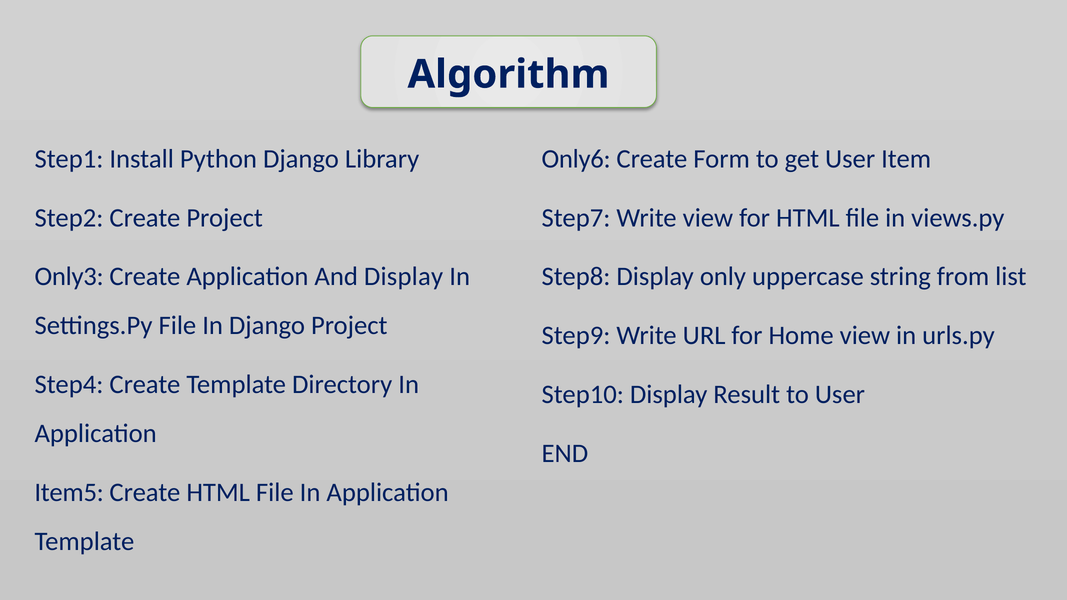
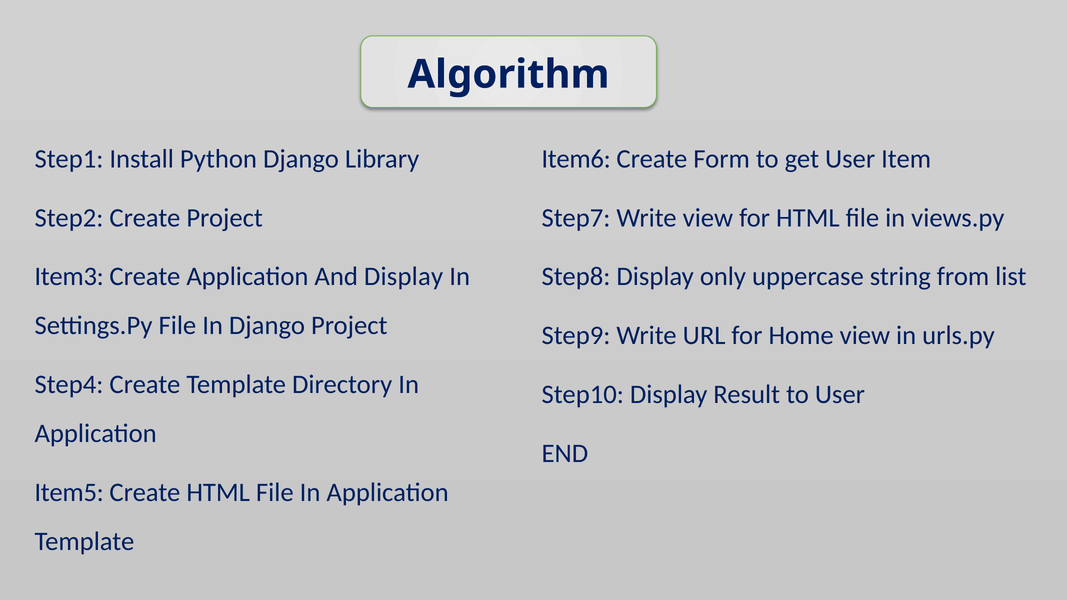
Only6: Only6 -> Item6 (576, 159)
Only3: Only3 -> Item3 (69, 277)
